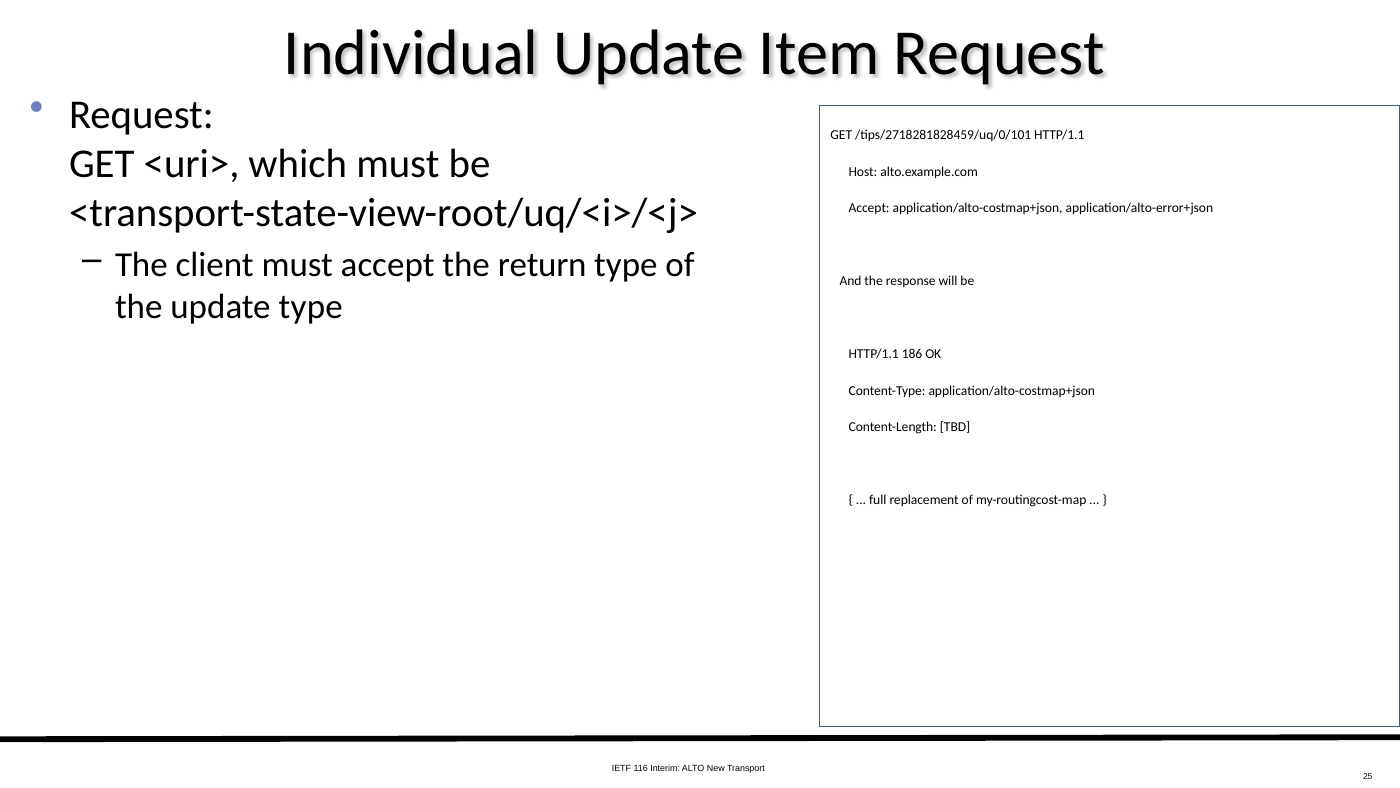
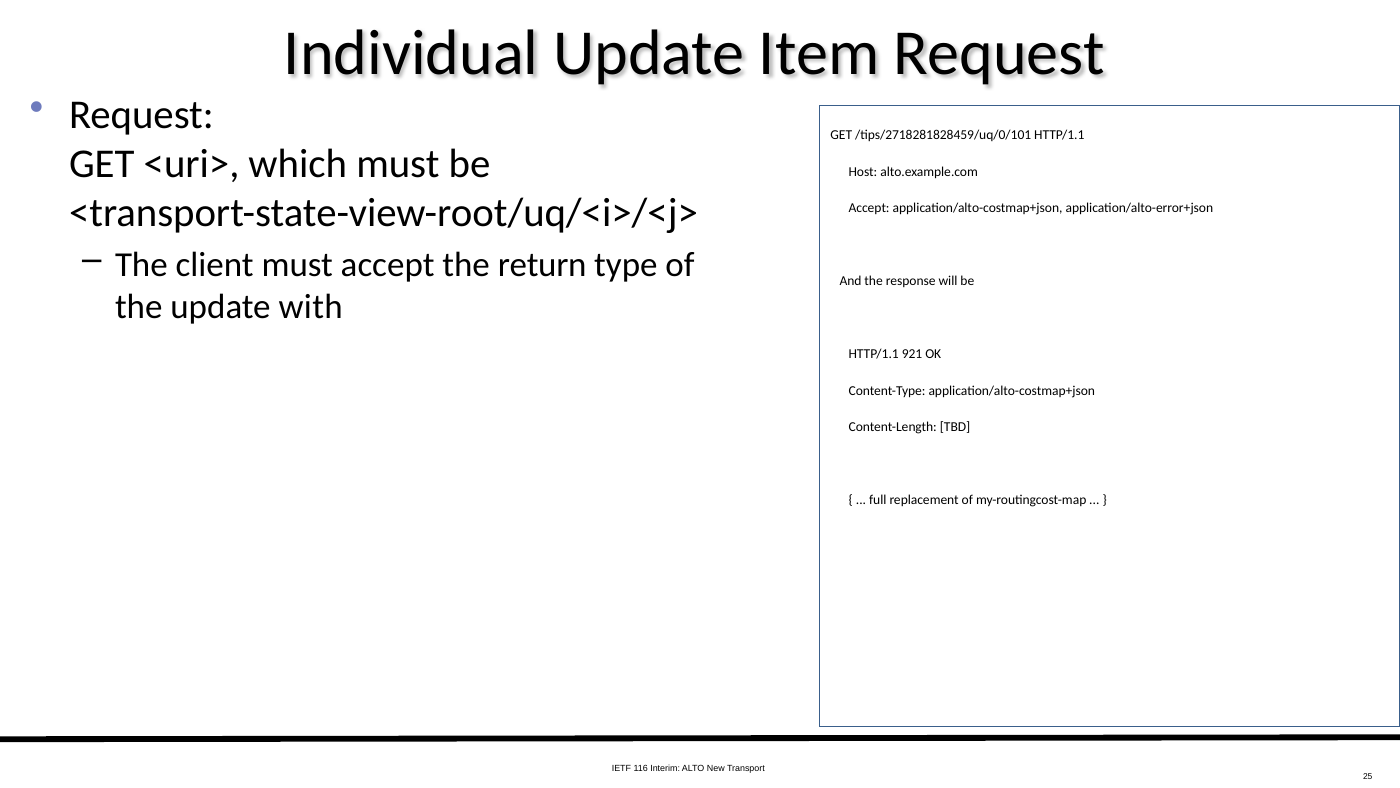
update type: type -> with (311, 307)
186: 186 -> 921 (912, 354)
